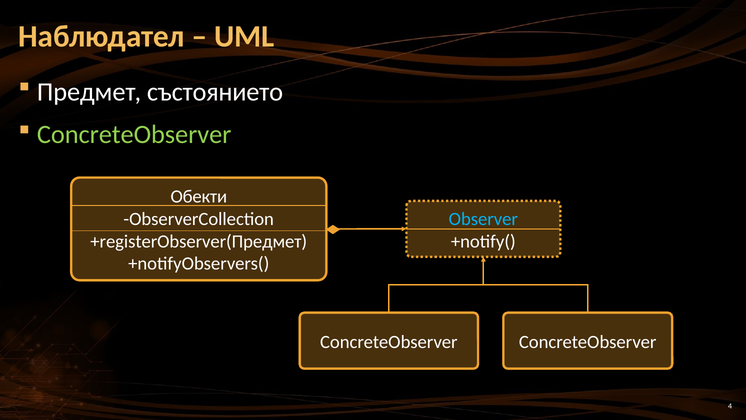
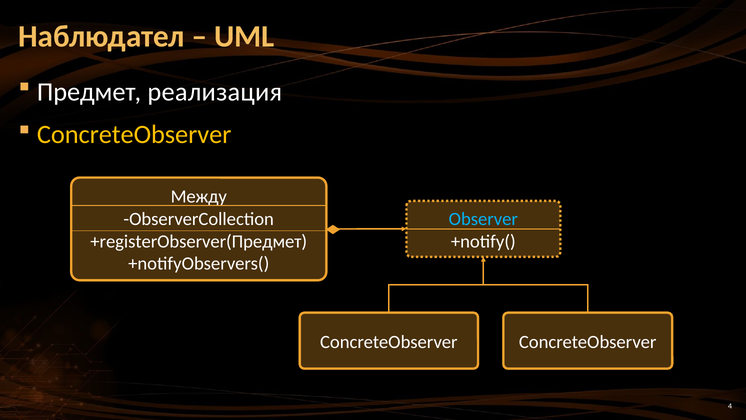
състоянието: състоянието -> реализация (215, 92)
ConcreteObserver colour: light green -> yellow (134, 135)
Обекти: Обекти -> Между (199, 197)
